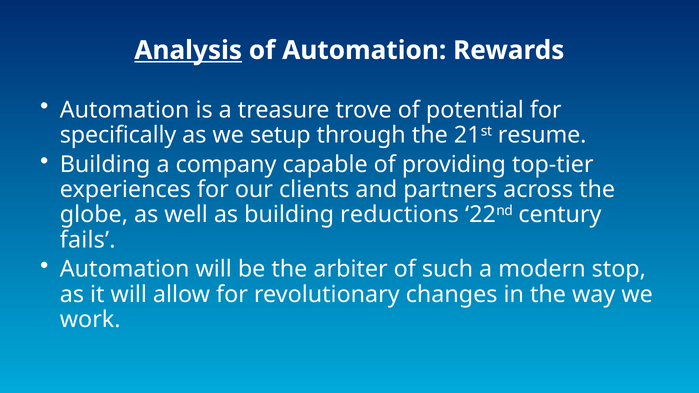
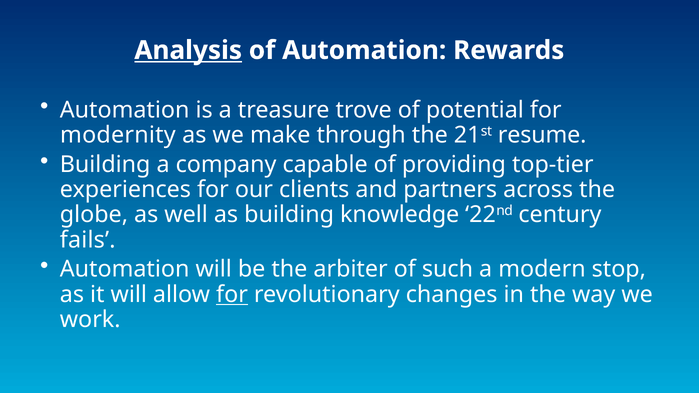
specifically: specifically -> modernity (118, 135)
setup: setup -> make (280, 135)
reductions: reductions -> knowledge (400, 215)
for underline: none -> present (232, 295)
